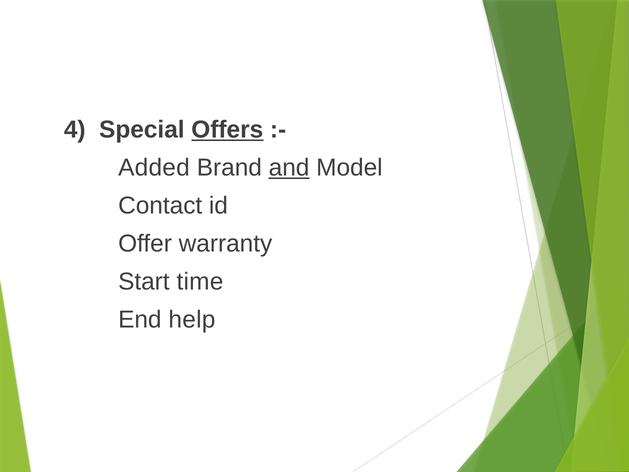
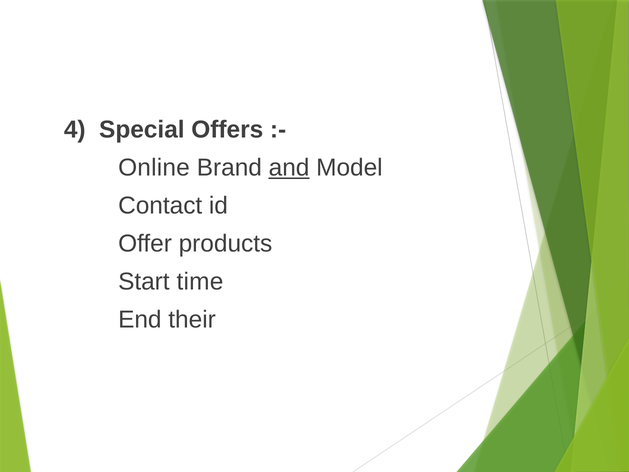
Offers underline: present -> none (227, 130)
Added: Added -> Online (154, 168)
warranty: warranty -> products (225, 244)
help: help -> their (192, 320)
